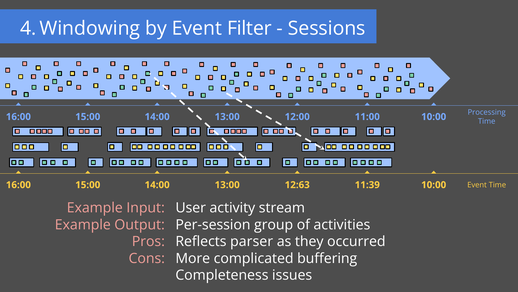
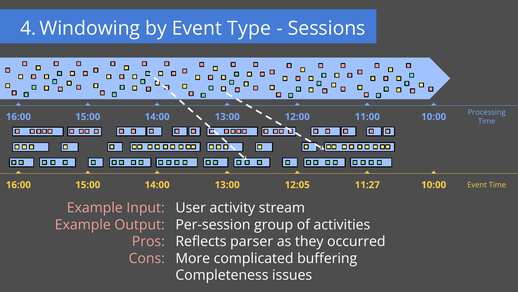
Filter: Filter -> Type (249, 28)
12:63: 12:63 -> 12:05 (297, 185)
11:39: 11:39 -> 11:27 (367, 185)
